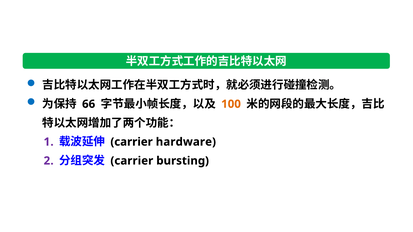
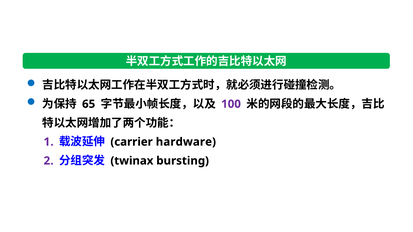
66: 66 -> 65 (89, 104)
100 colour: orange -> purple (231, 104)
carrier: carrier -> twinax (132, 161)
